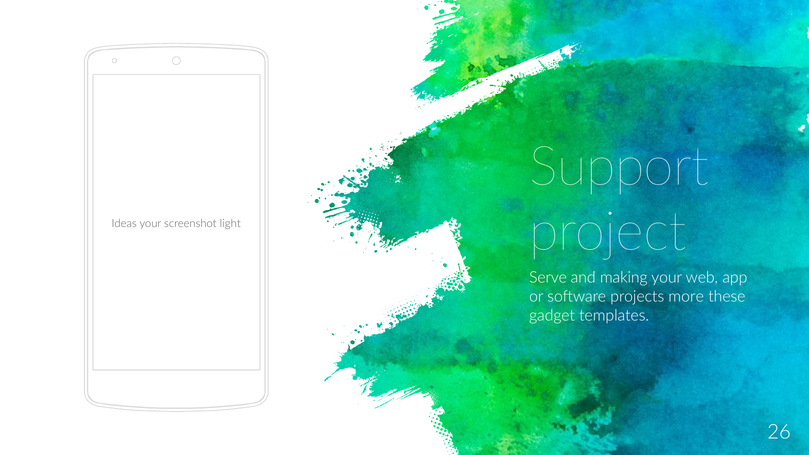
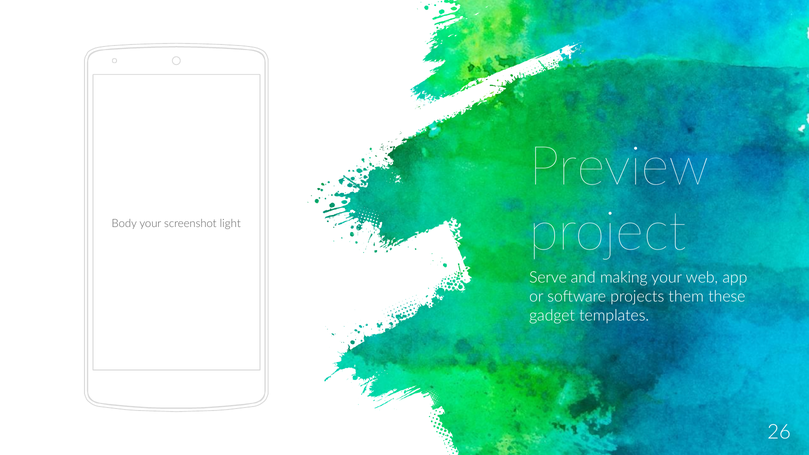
Support: Support -> Preview (619, 167)
Ideas: Ideas -> Body (124, 223)
more: more -> them (686, 297)
